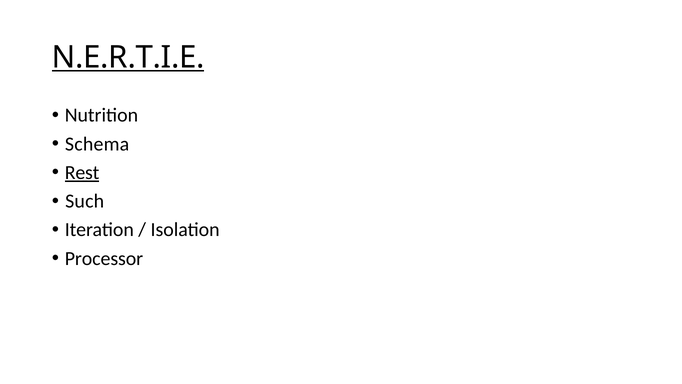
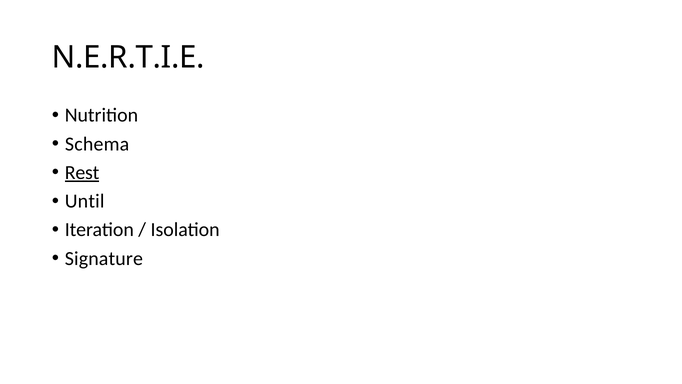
N.E.R.T.I.E underline: present -> none (128, 57)
Such: Such -> Until (85, 201)
Processor: Processor -> Signature (104, 258)
